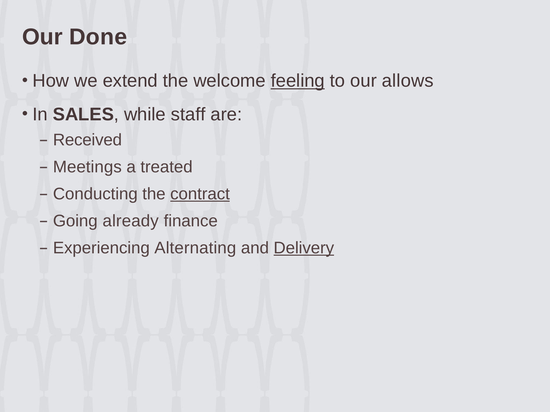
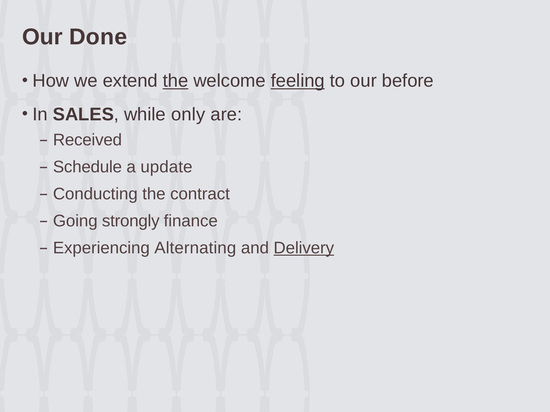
the underline: none -> present (176, 81)
allows: allows -> before (408, 81)
staff: staff -> only (188, 114)
Meetings: Meetings -> Schedule (87, 167)
treated: treated -> update (166, 167)
contract underline: present -> none (200, 194)
already: already -> strongly (131, 221)
